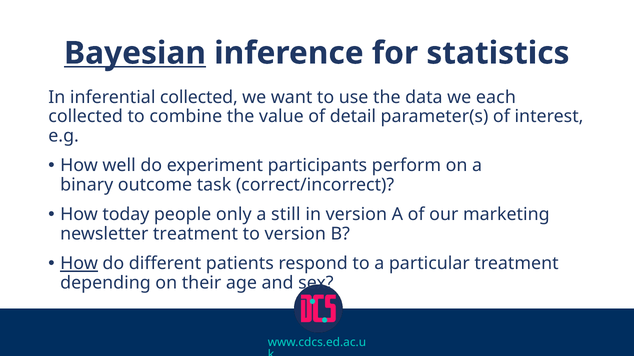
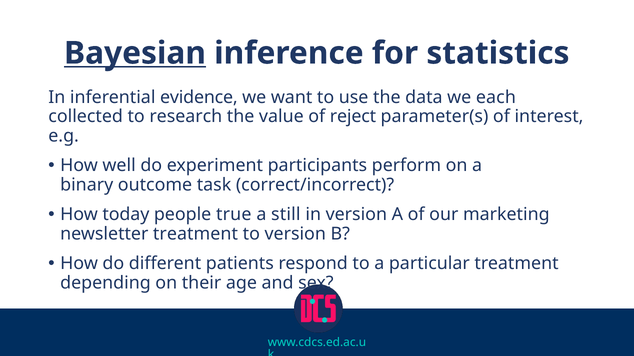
inferential collected: collected -> evidence (199, 97)
combine: combine -> research (186, 117)
detail: detail -> reject (353, 117)
only: only -> true (234, 215)
How underline: present -> none (79, 264)
